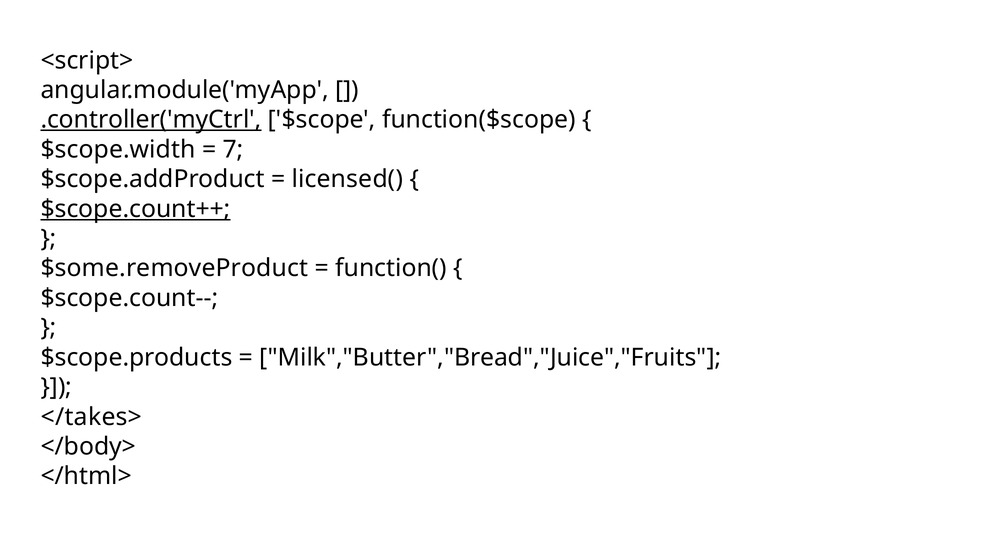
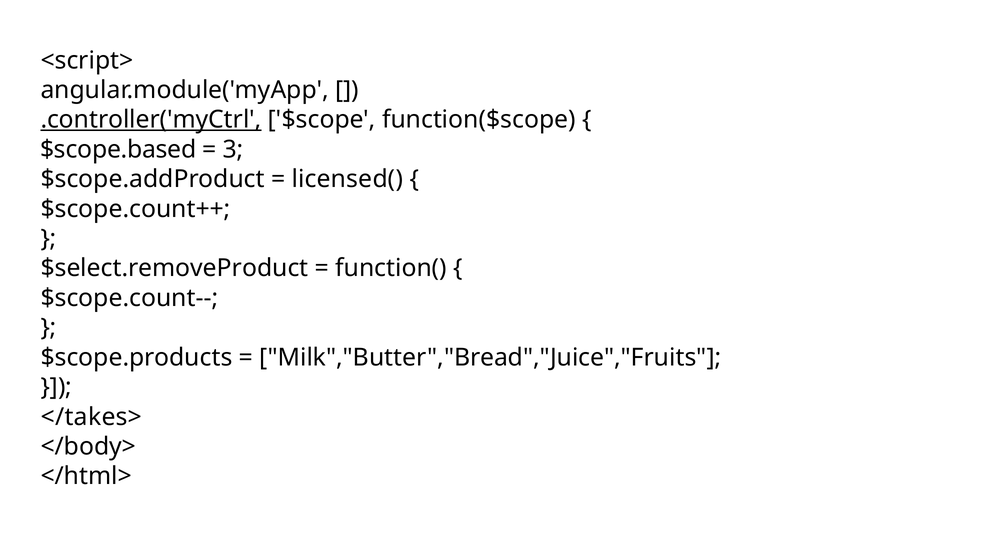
$scope.width: $scope.width -> $scope.based (118, 150)
7: 7 -> 3 (233, 150)
$scope.count++ underline: present -> none (136, 209)
$some.removeProduct: $some.removeProduct -> $select.removeProduct (174, 269)
